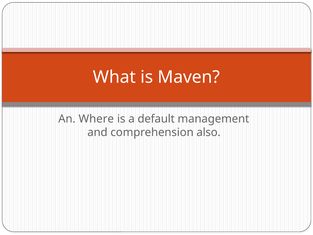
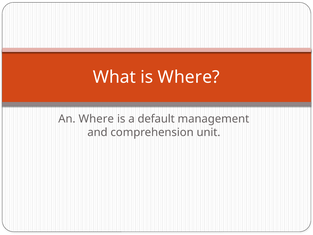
is Maven: Maven -> Where (189, 77)
also: also -> unit (208, 132)
